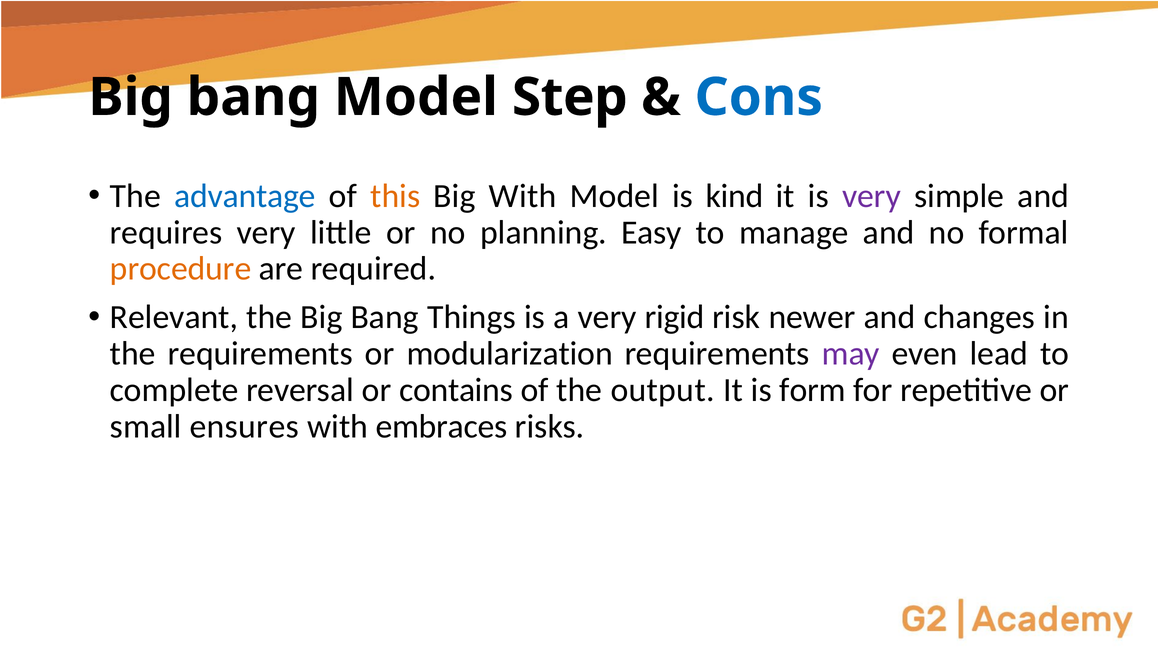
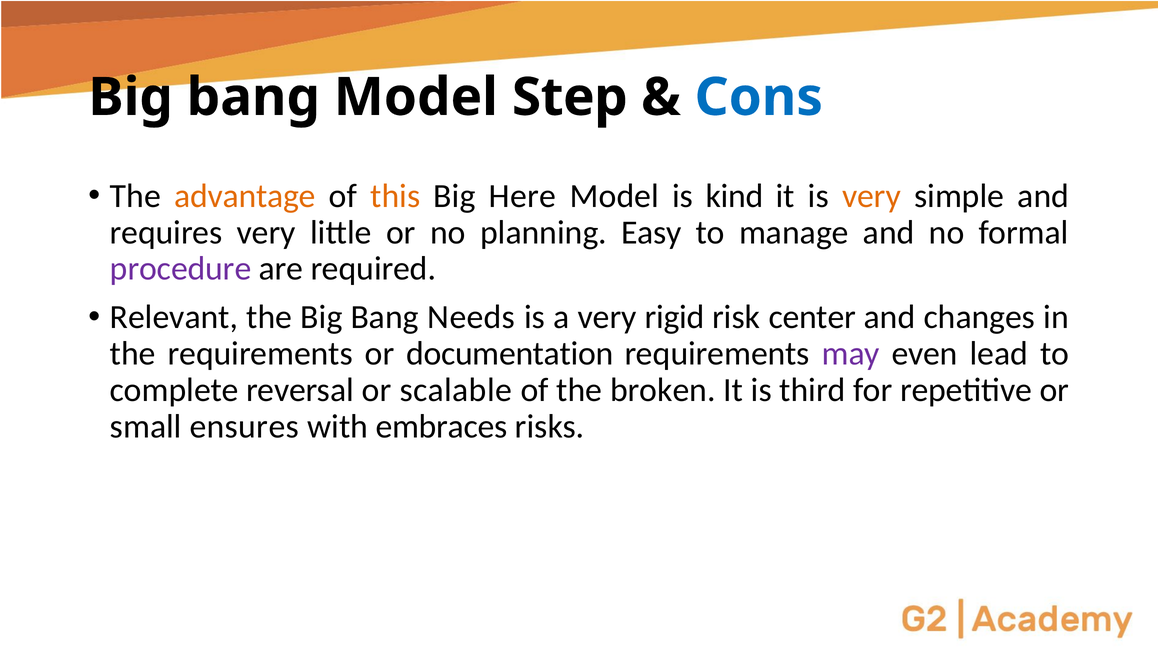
advantage colour: blue -> orange (245, 196)
Big With: With -> Here (523, 196)
very colour: purple -> orange (872, 196)
procedure colour: orange -> purple (181, 269)
Things: Things -> Needs (471, 317)
newer: newer -> center (812, 317)
modularization: modularization -> documentation (510, 353)
contains: contains -> scalable (456, 390)
output: output -> broken (663, 390)
form: form -> third (813, 390)
